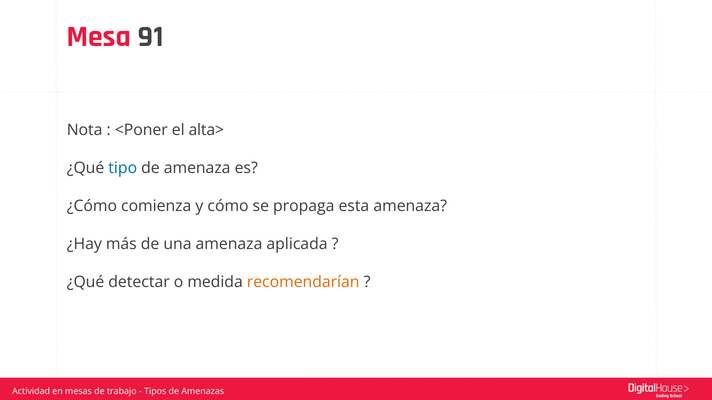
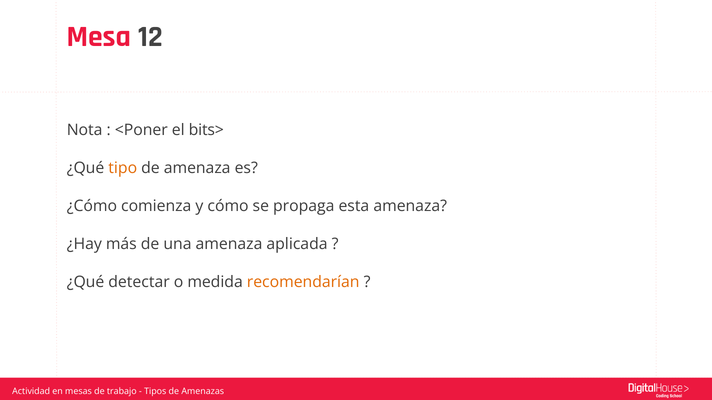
91: 91 -> 12 (151, 37)
alta>: alta> -> bits> (206, 130)
tipo colour: blue -> orange (123, 168)
